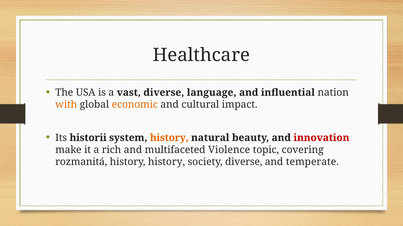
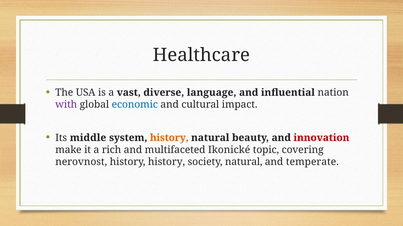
with colour: orange -> purple (66, 105)
economic colour: orange -> blue (135, 105)
historii: historii -> middle (88, 138)
Violence: Violence -> Ikonické (229, 150)
rozmanitá: rozmanitá -> nerovnost (81, 162)
society diverse: diverse -> natural (244, 162)
